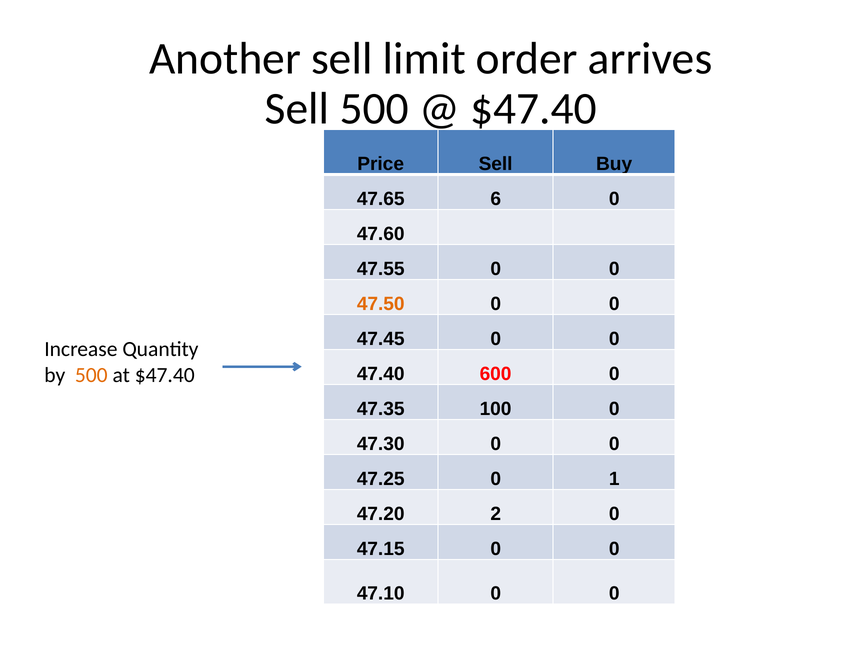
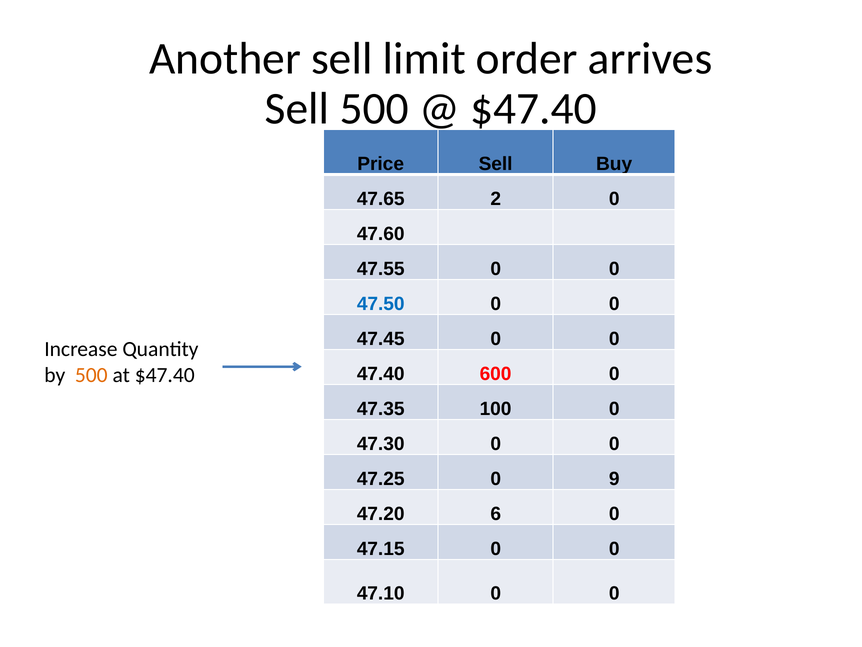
6: 6 -> 2 (496, 199)
47.50 colour: orange -> blue (381, 304)
1: 1 -> 9 (614, 479)
2: 2 -> 6 (496, 514)
